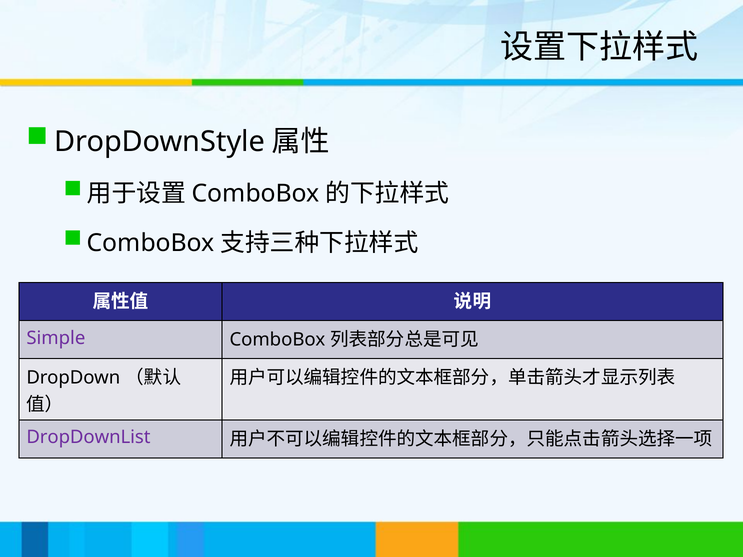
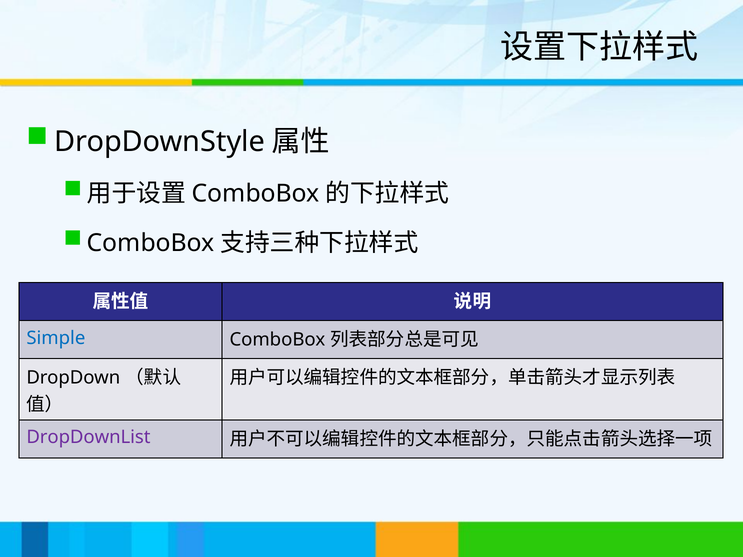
Simple colour: purple -> blue (56, 338)
